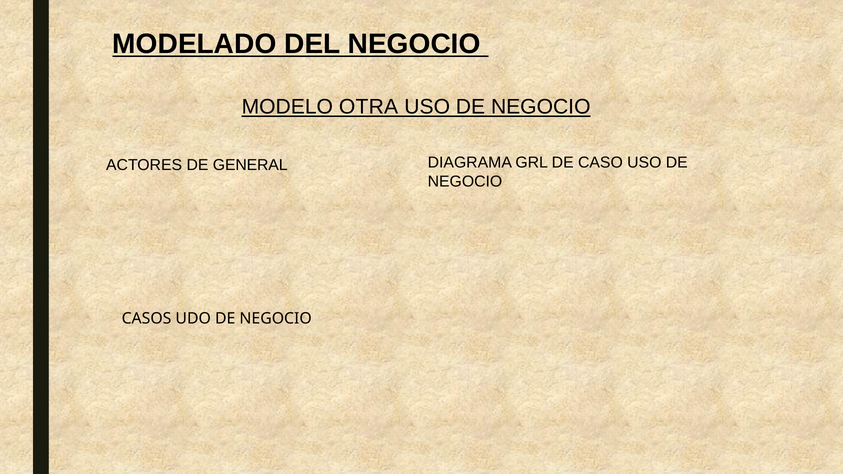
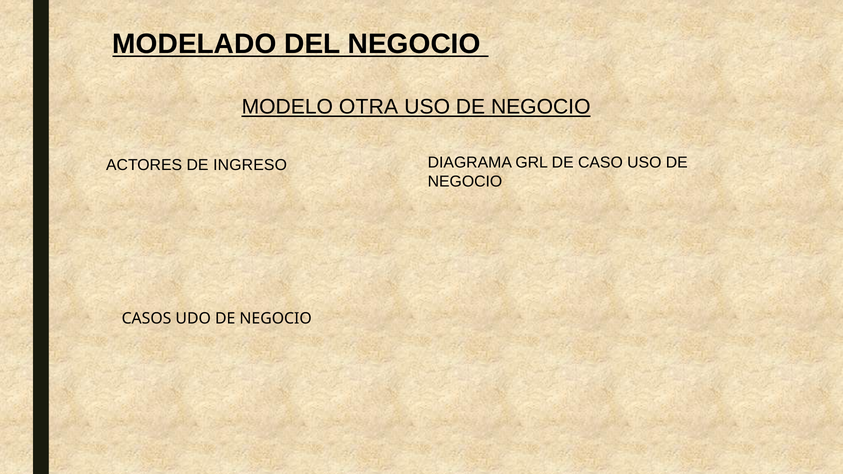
GENERAL: GENERAL -> INGRESO (250, 165)
